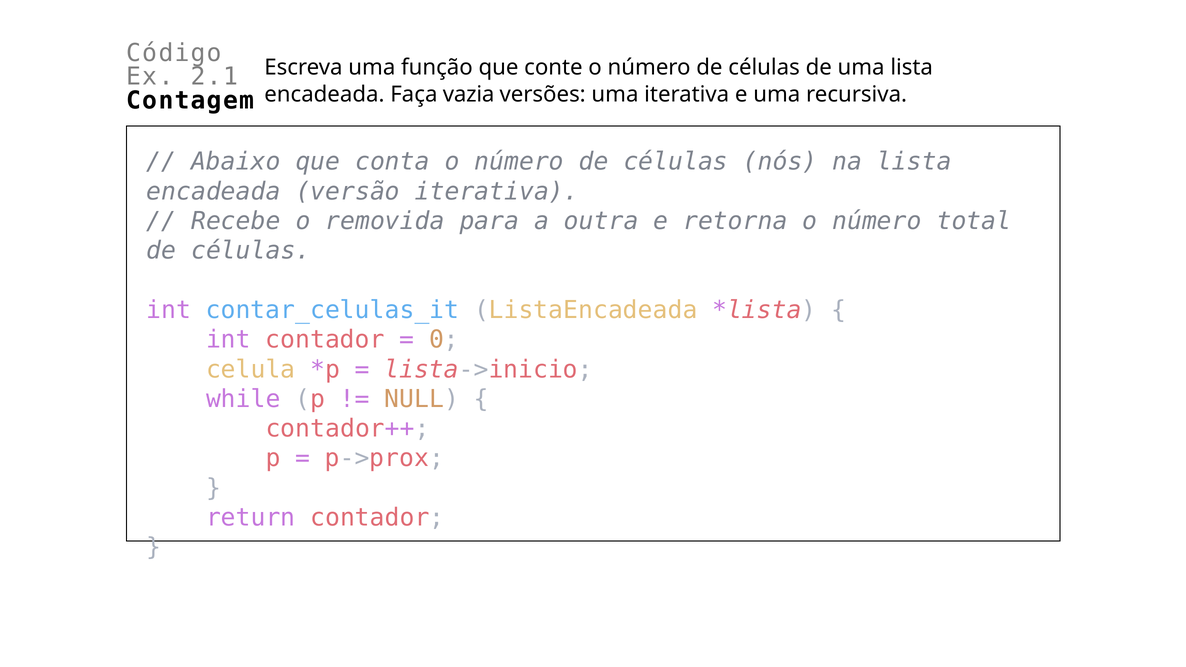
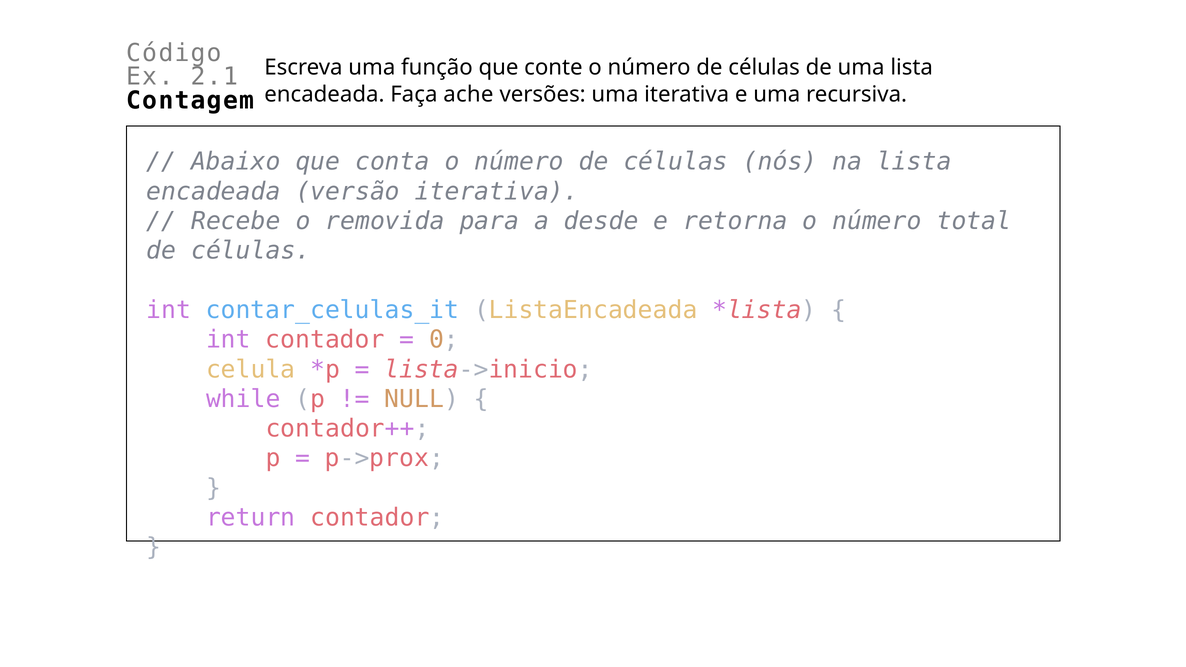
vazia: vazia -> ache (468, 94)
outra: outra -> desde (601, 221)
